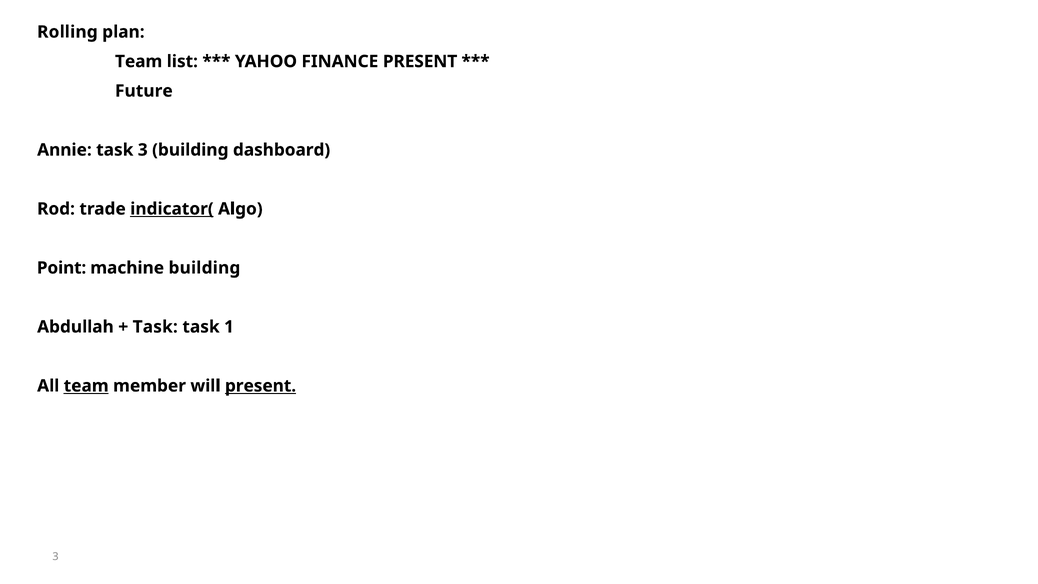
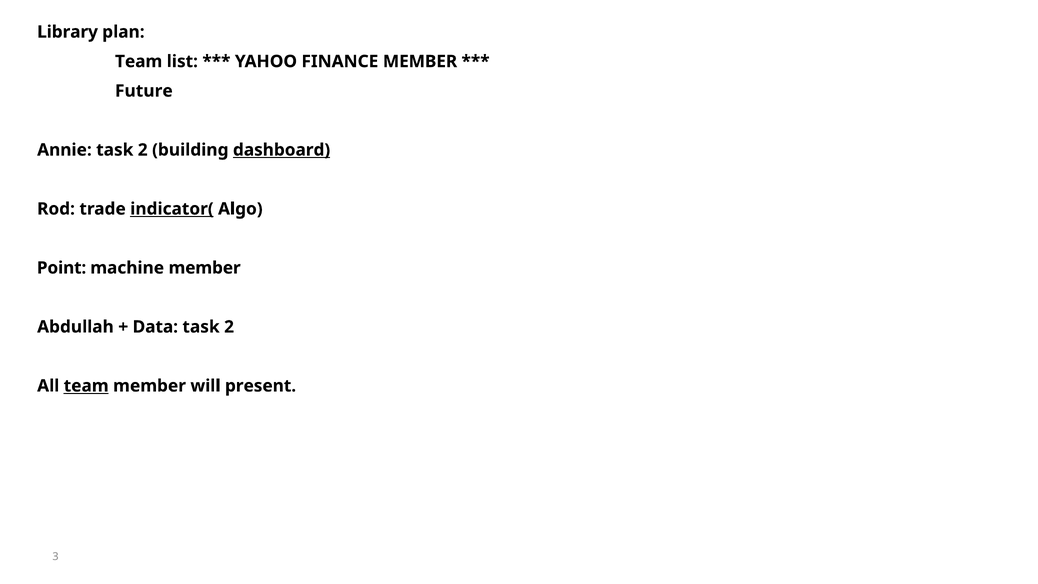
Rolling: Rolling -> Library (68, 32)
FINANCE PRESENT: PRESENT -> MEMBER (420, 61)
Annie task 3: 3 -> 2 (143, 150)
dashboard underline: none -> present (282, 150)
machine building: building -> member (205, 268)
Task: Task -> Data (155, 327)
1: 1 -> 2 (229, 327)
present underline: present -> none (261, 386)
